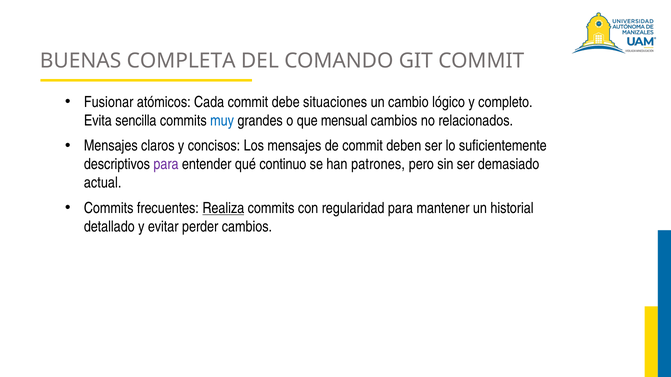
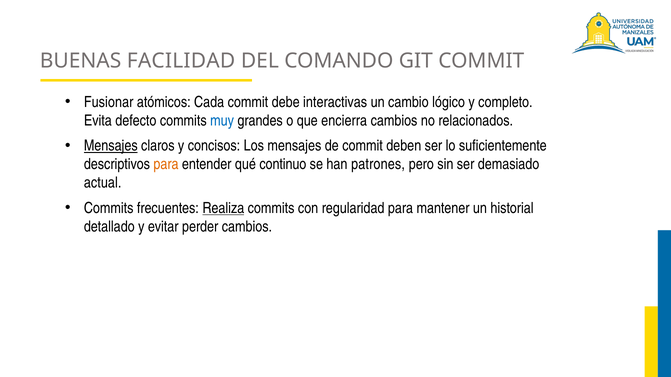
COMPLETA: COMPLETA -> FACILIDAD (181, 61)
situaciones: situaciones -> interactivas (335, 102)
sencilla: sencilla -> defecto (136, 121)
mensual: mensual -> encierra (344, 121)
Mensajes underline: none -> present (111, 146)
para colour: purple -> orange (166, 165)
